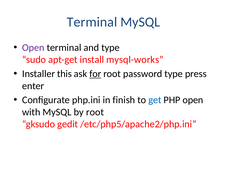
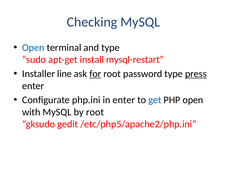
Terminal: Terminal -> Checking (92, 22)
Open colour: purple -> blue (33, 48)
mysql-works: mysql-works -> mysql-restart (135, 60)
this: this -> line (64, 74)
press underline: none -> present (196, 74)
in finish: finish -> enter (124, 100)
